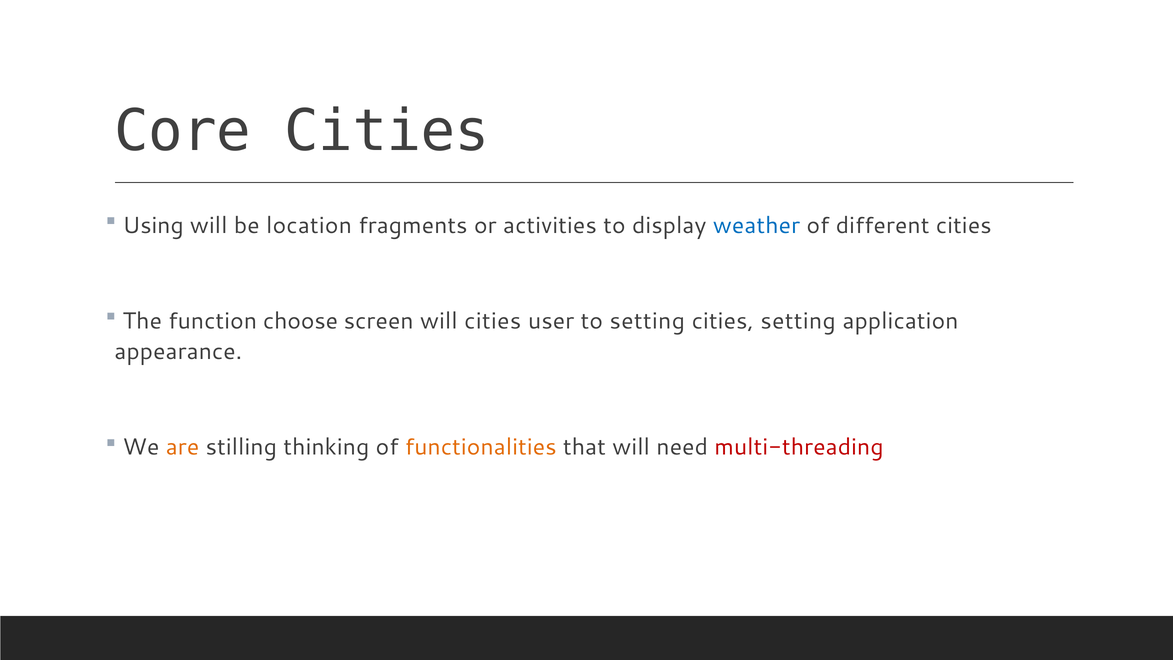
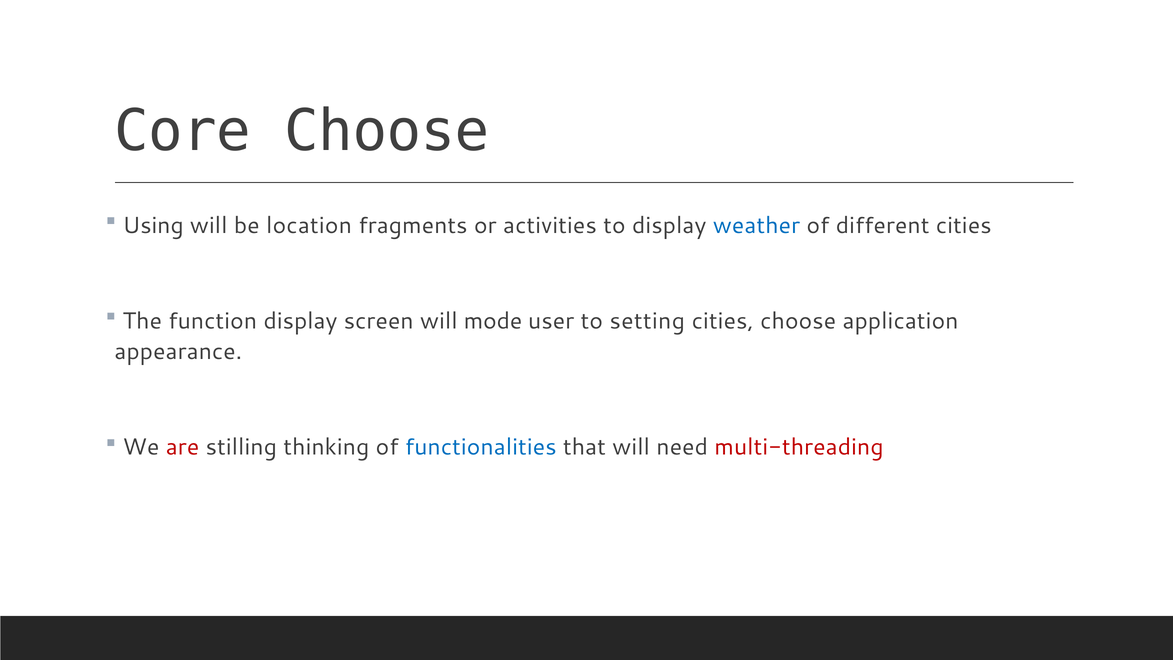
Core Cities: Cities -> Choose (387, 131)
function choose: choose -> display (300, 321)
will cities: cities -> mode (493, 321)
cities setting: setting -> choose (798, 321)
are colour: orange -> red (182, 447)
functionalities colour: orange -> blue (481, 447)
